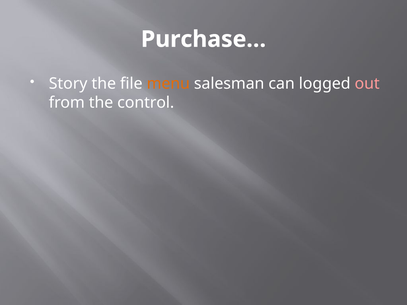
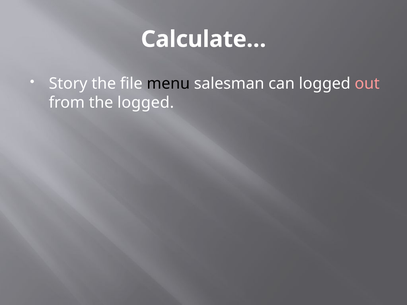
Purchase…: Purchase… -> Calculate… (204, 39)
menu colour: orange -> black (168, 84)
the control: control -> logged (146, 103)
